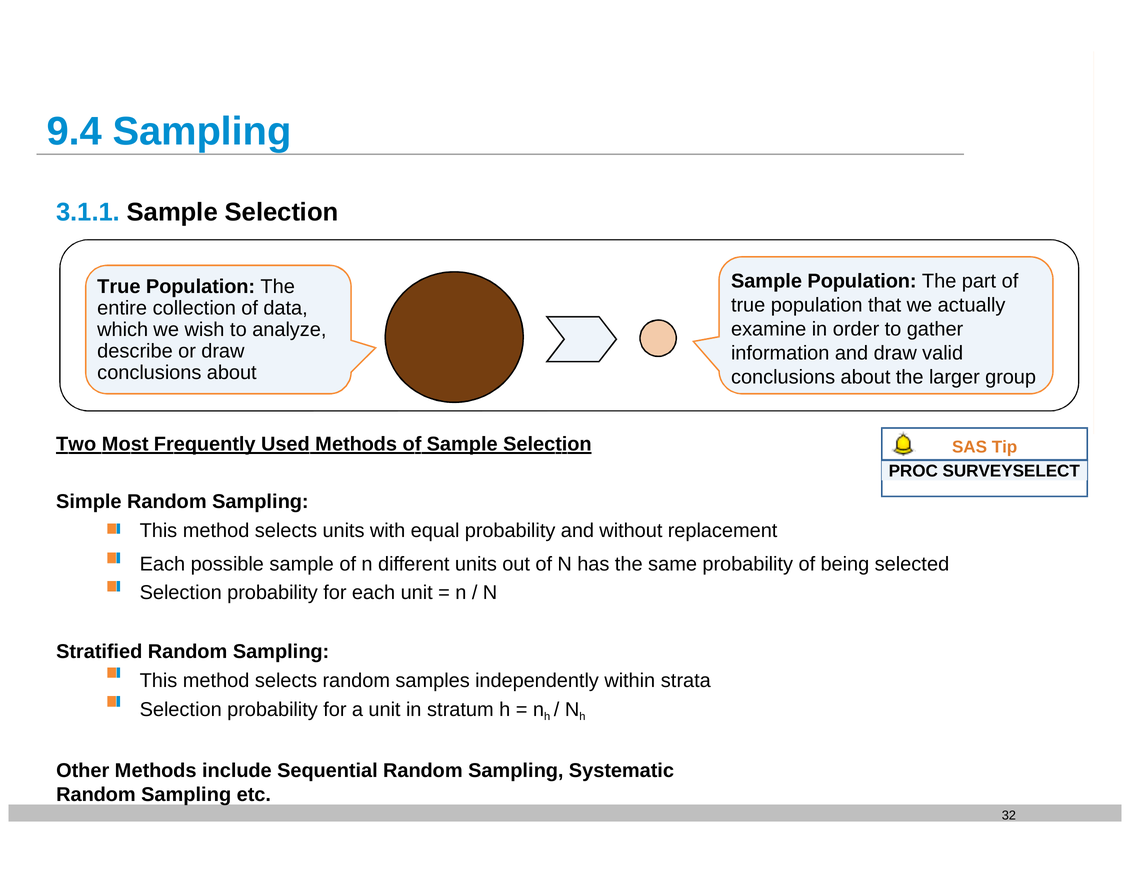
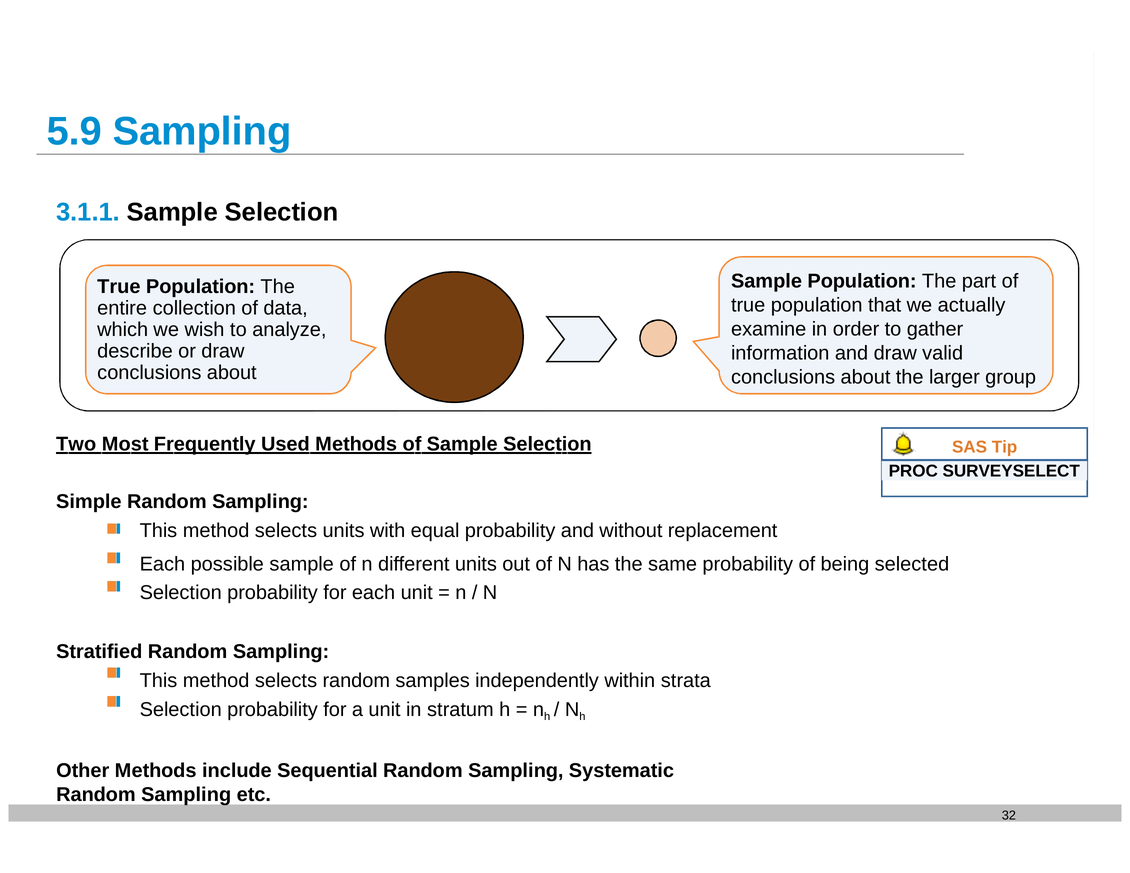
9.4: 9.4 -> 5.9 (74, 132)
